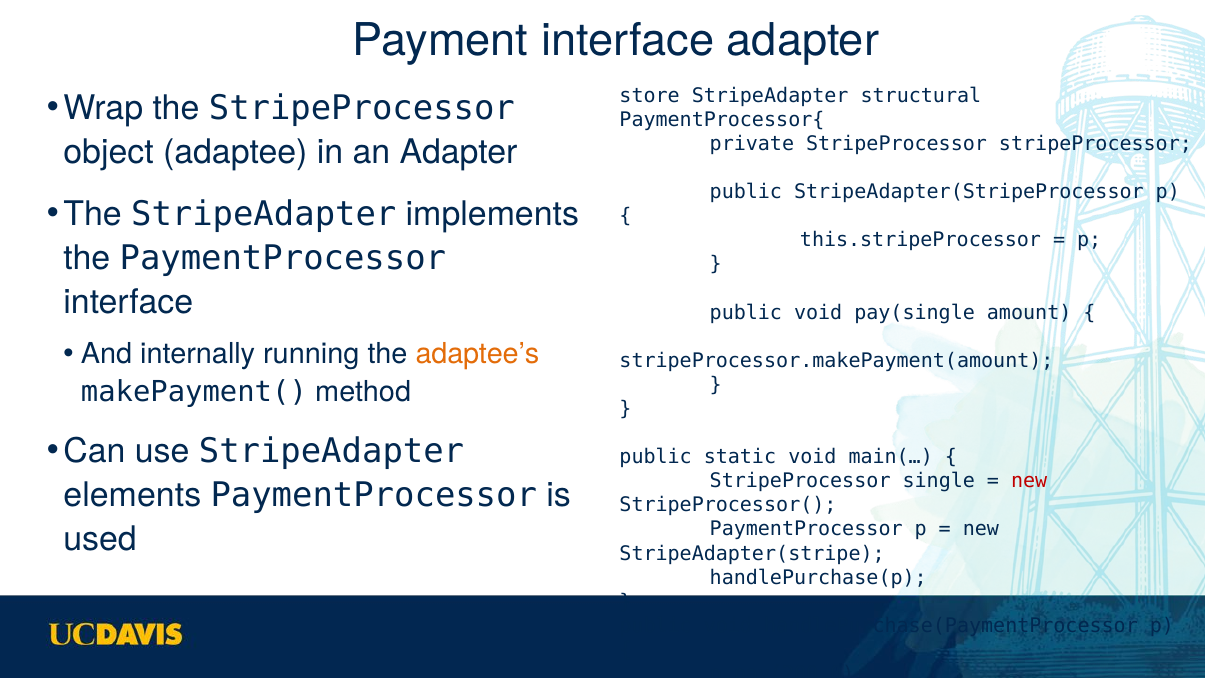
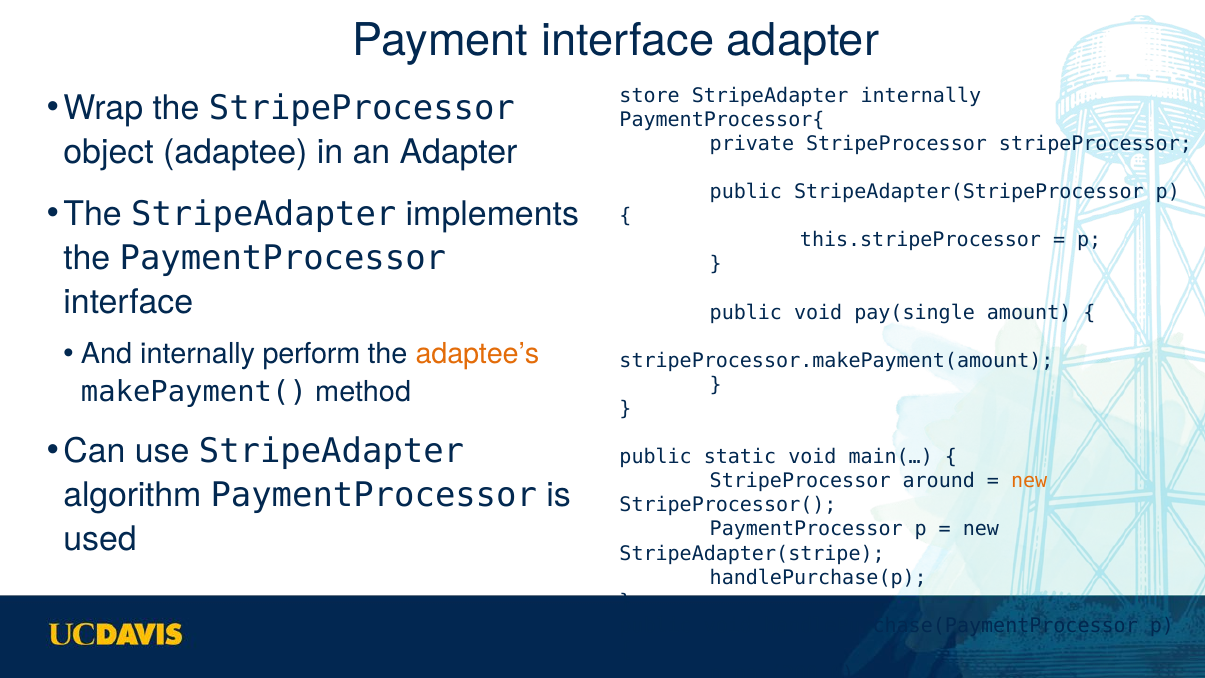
StripeAdapter structural: structural -> internally (921, 96)
running: running -> perform (311, 354)
single: single -> around (939, 481)
new colour: red -> orange (1029, 481)
elements: elements -> algorithm (132, 495)
